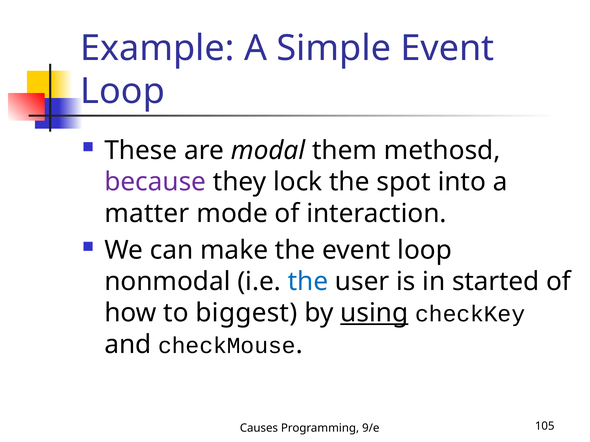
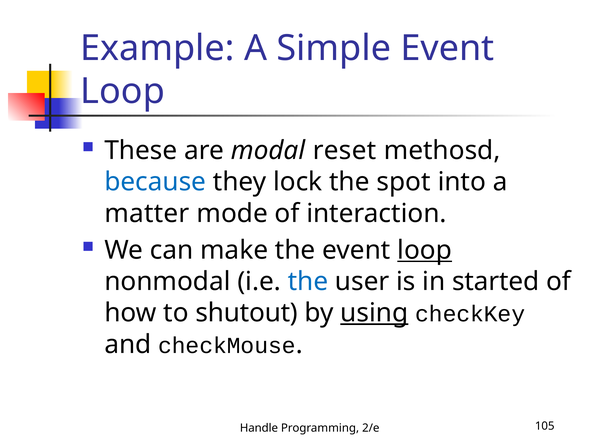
them: them -> reset (344, 151)
because colour: purple -> blue (155, 182)
loop underline: none -> present (425, 250)
biggest: biggest -> shutout (247, 313)
Causes: Causes -> Handle (259, 429)
9/e: 9/e -> 2/e (371, 429)
